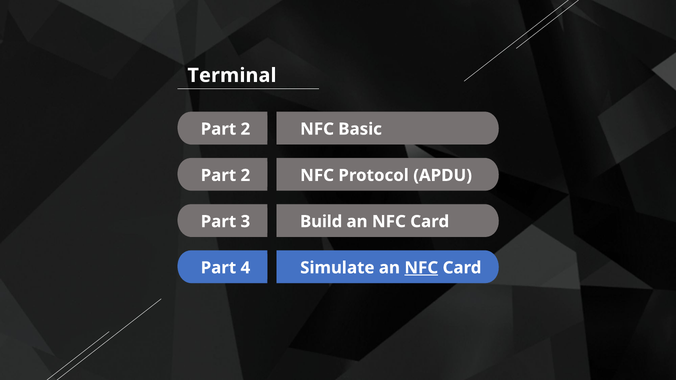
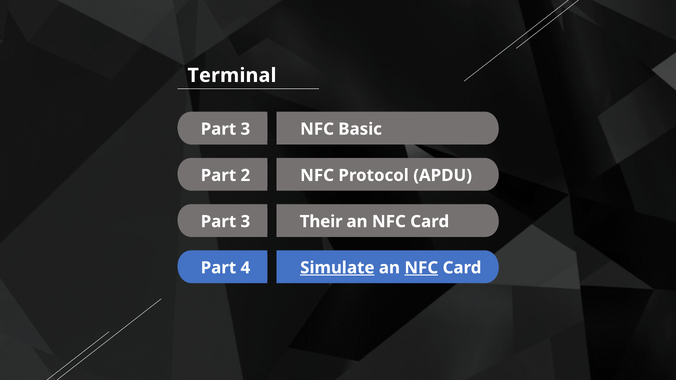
2: 2 -> 3 (245, 129)
Build: Build -> Their (321, 222)
Simulate underline: none -> present (337, 268)
